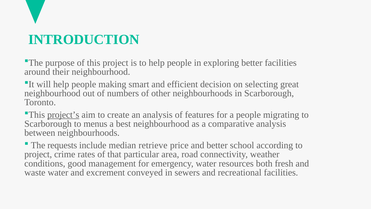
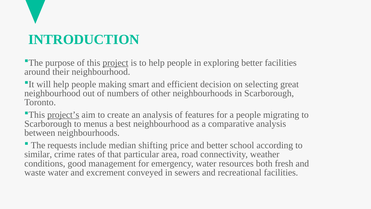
project underline: none -> present (115, 63)
retrieve: retrieve -> shifting (153, 145)
project: project -> similar (38, 154)
